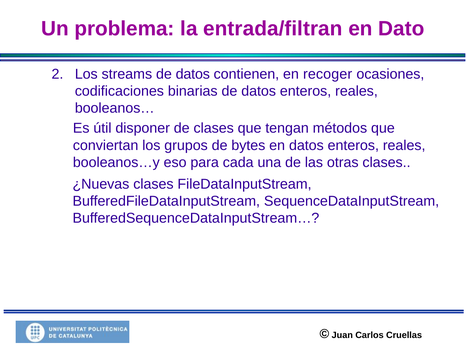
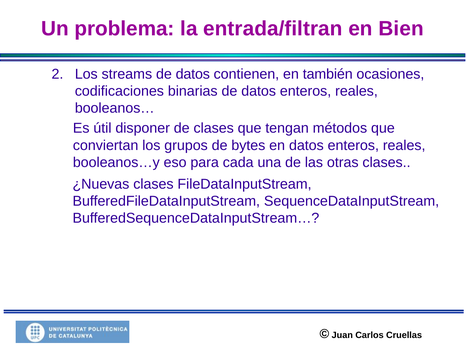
Dato: Dato -> Bien (401, 29)
recoger: recoger -> también (328, 74)
